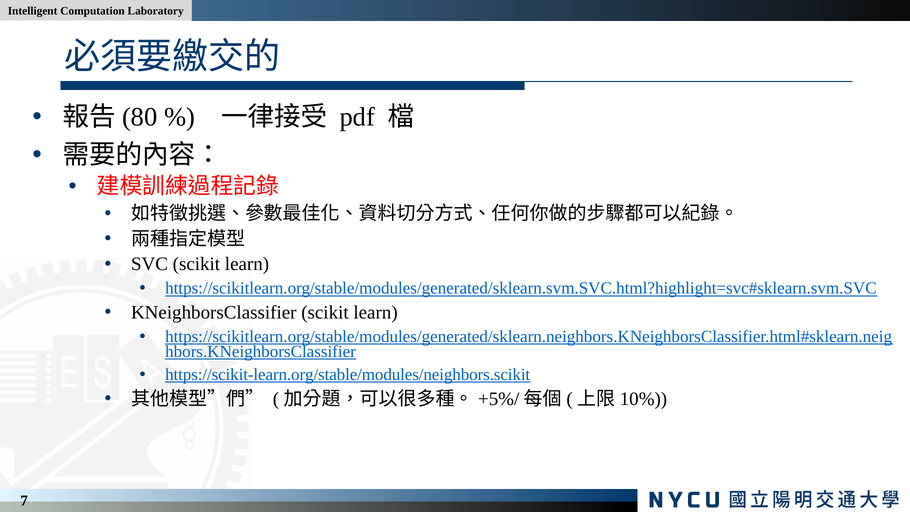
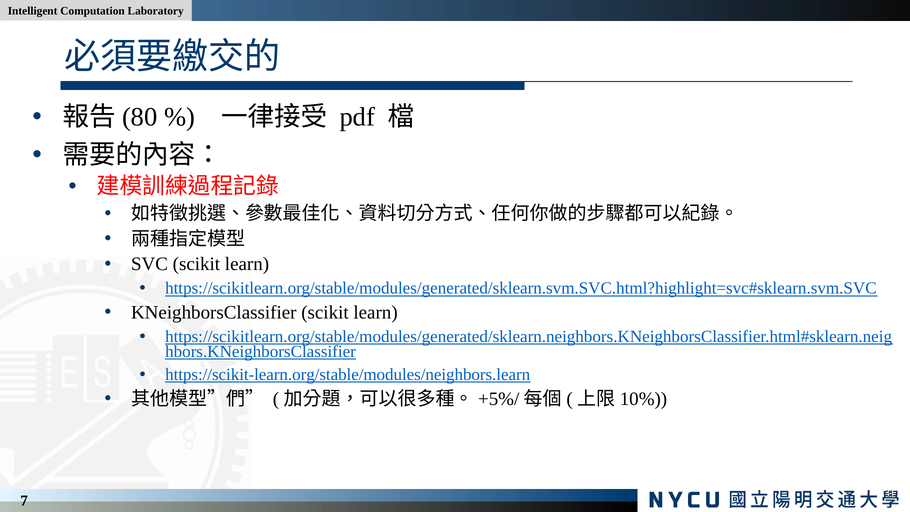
https://scikit-learn.org/stable/modules/neighbors.scikit: https://scikit-learn.org/stable/modules/neighbors.scikit -> https://scikit-learn.org/stable/modules/neighbors.learn (348, 374)
